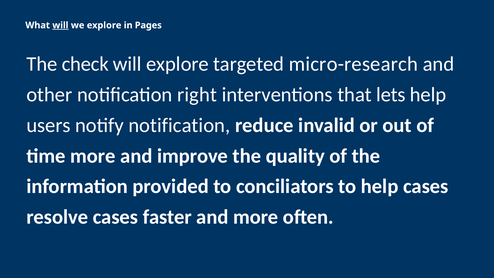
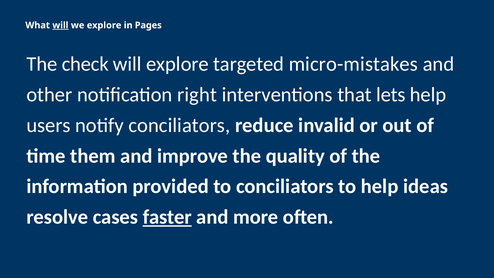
micro-research: micro-research -> micro-mistakes (353, 64)
notify notification: notification -> conciliators (179, 125)
time more: more -> them (93, 156)
help cases: cases -> ideas (426, 186)
faster underline: none -> present (167, 217)
